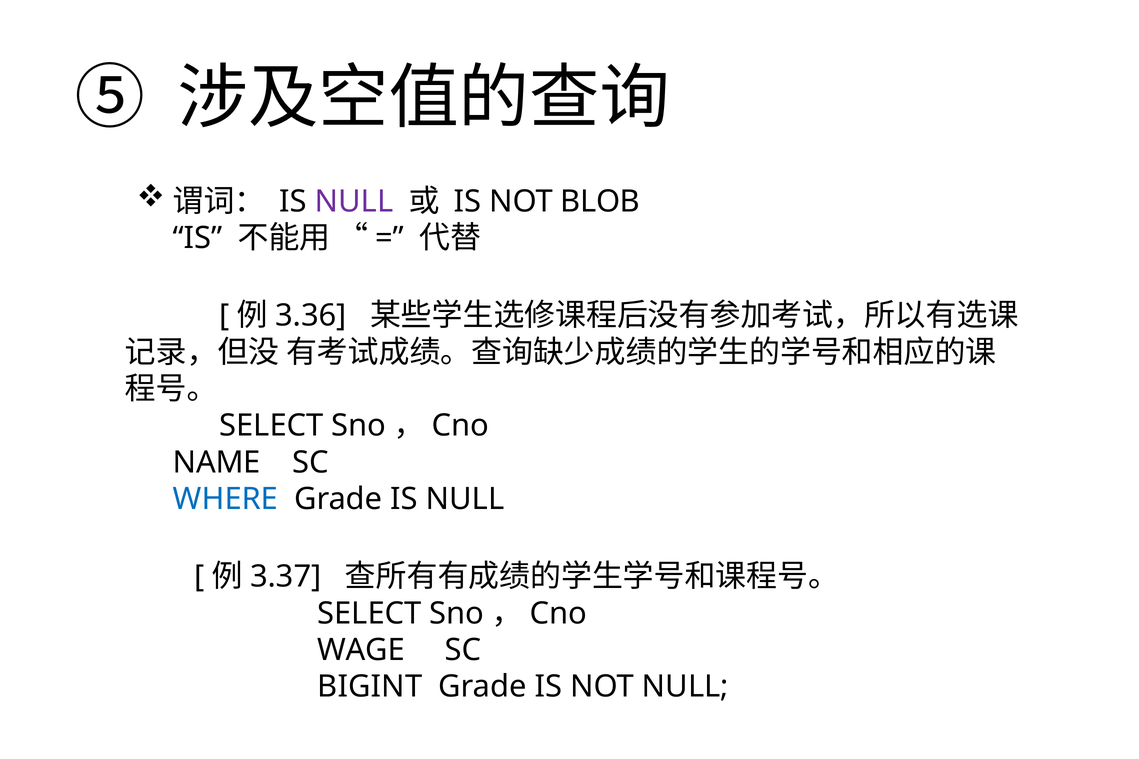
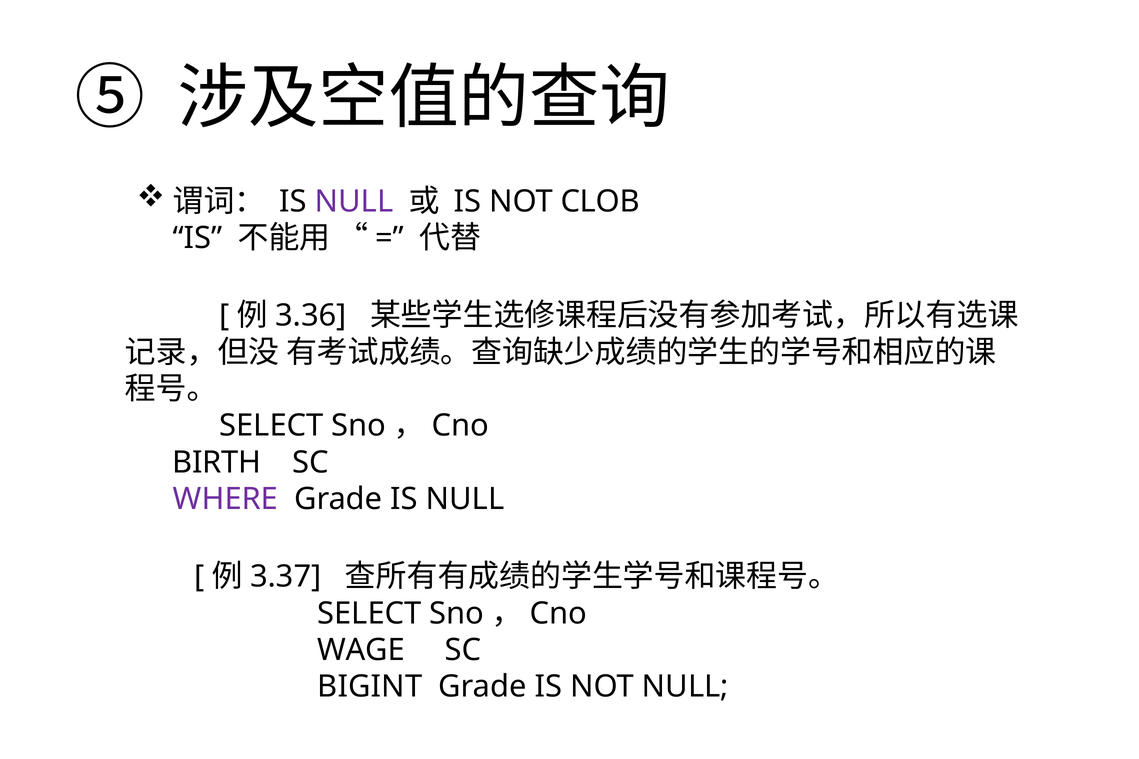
BLOB: BLOB -> CLOB (600, 202)
NAME: NAME -> BIRTH (217, 463)
WHERE colour: blue -> purple (226, 499)
